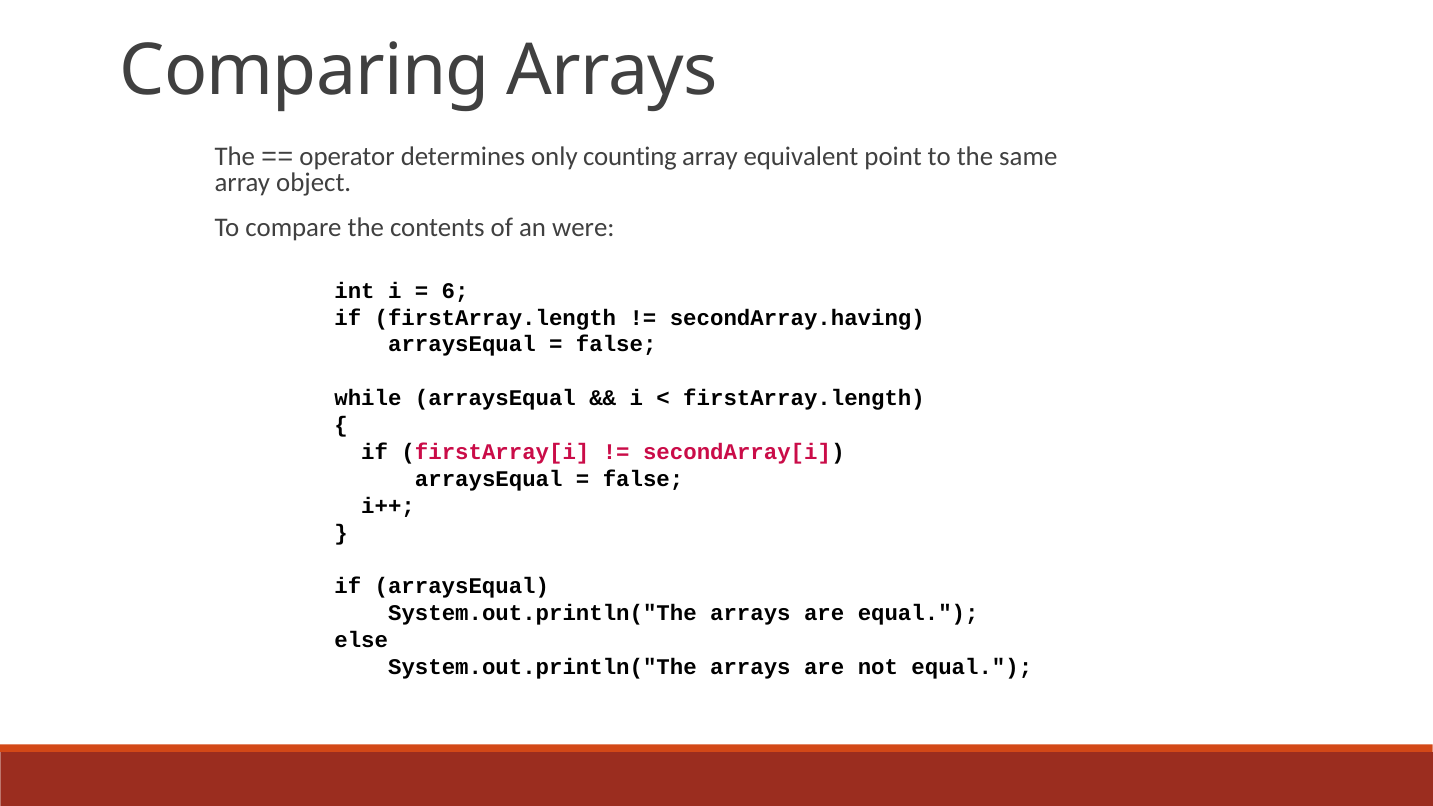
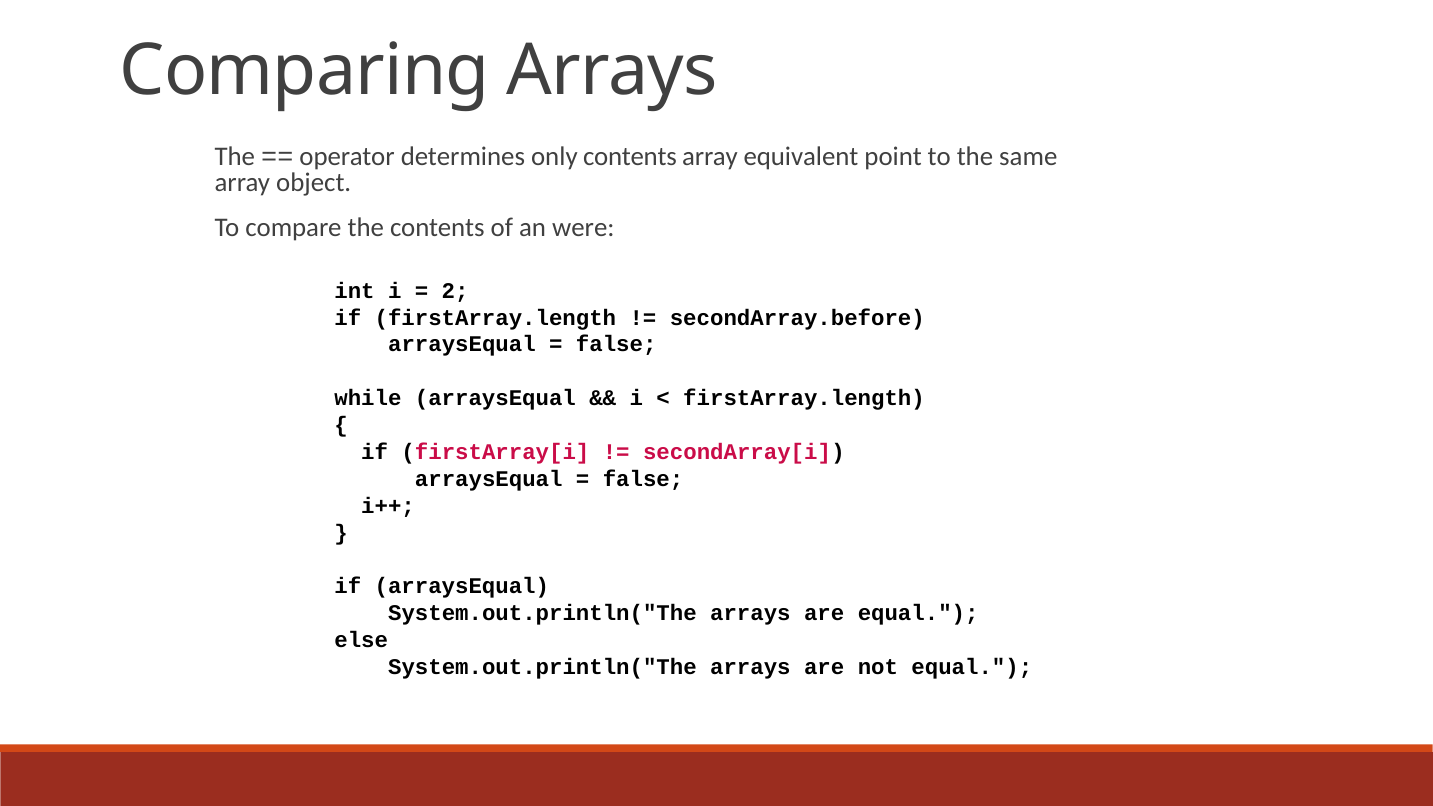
only counting: counting -> contents (630, 156)
6: 6 -> 2 (455, 291)
secondArray.having: secondArray.having -> secondArray.before (797, 318)
